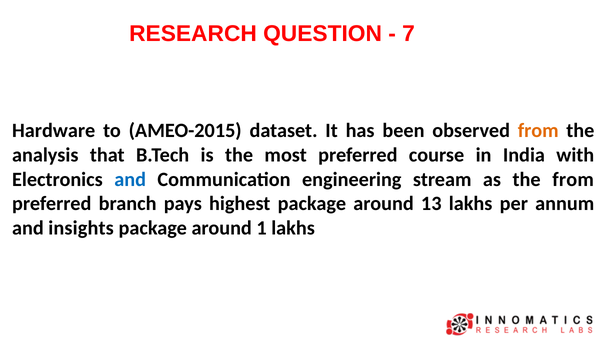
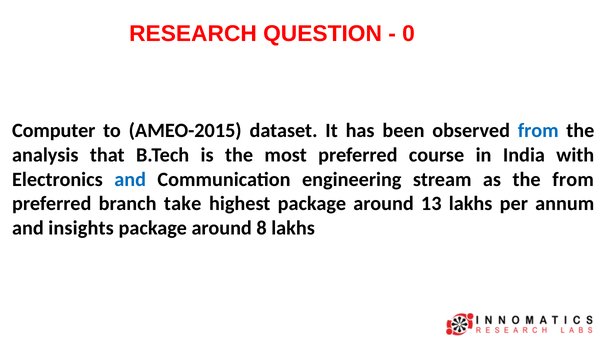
7: 7 -> 0 (408, 34)
Hardware: Hardware -> Computer (54, 131)
from colour: orange -> blue (538, 131)
pays: pays -> take (183, 203)
1: 1 -> 8 (262, 228)
